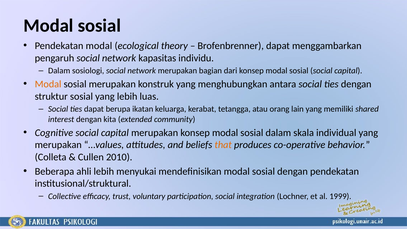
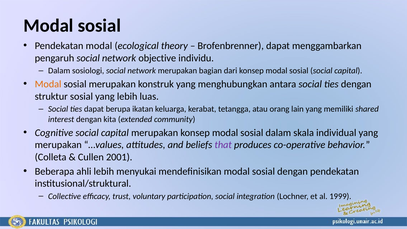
kapasitas: kapasitas -> objective (157, 58)
that colour: orange -> purple (223, 145)
2010: 2010 -> 2001 (119, 157)
